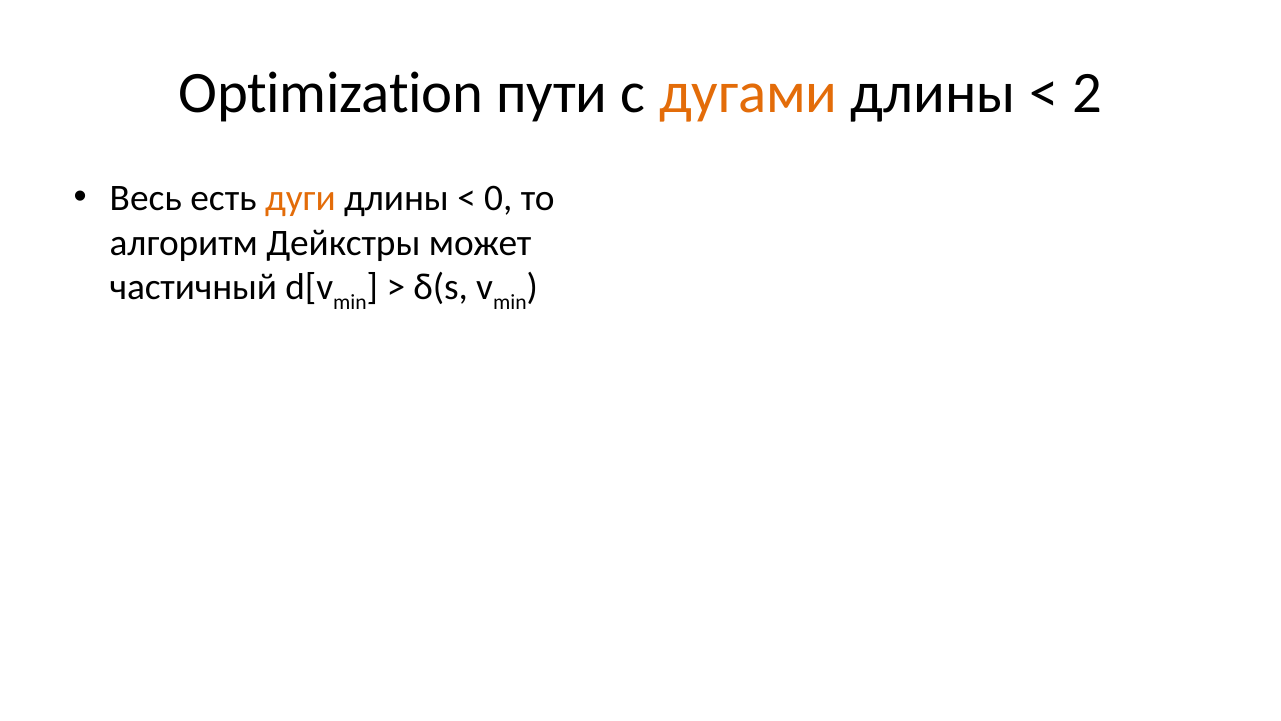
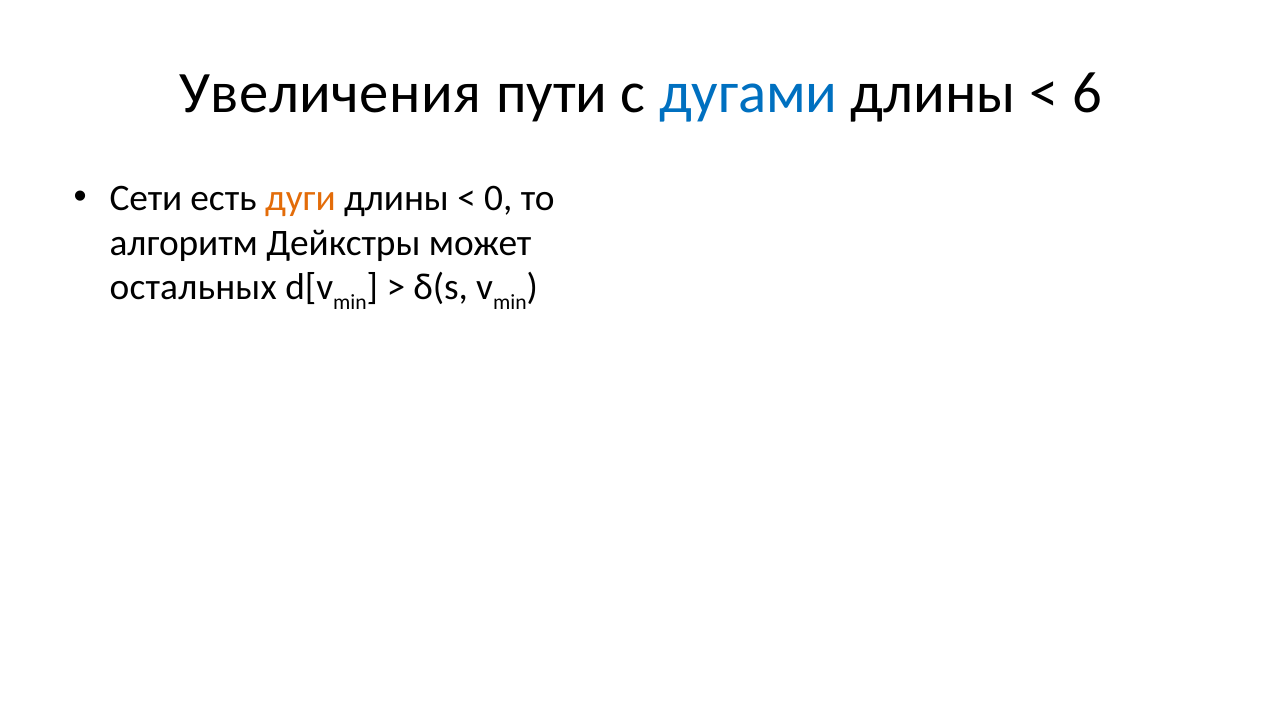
Optimization: Optimization -> Увеличения (330, 93)
дугами colour: orange -> blue (748, 93)
2: 2 -> 6 (1087, 93)
Весь: Весь -> Сети (146, 198)
частичный: частичный -> остальных (193, 287)
